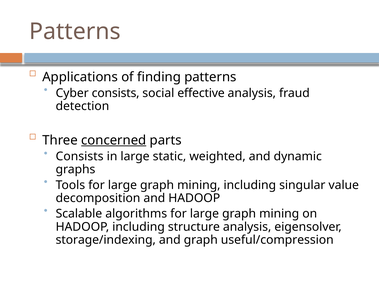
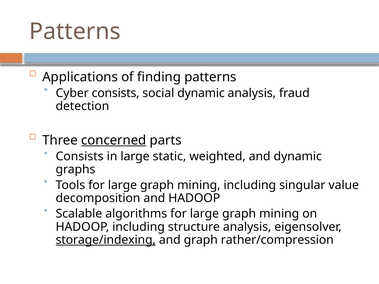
social effective: effective -> dynamic (201, 93)
storage/indexing underline: none -> present (106, 240)
useful/compression: useful/compression -> rather/compression (277, 240)
